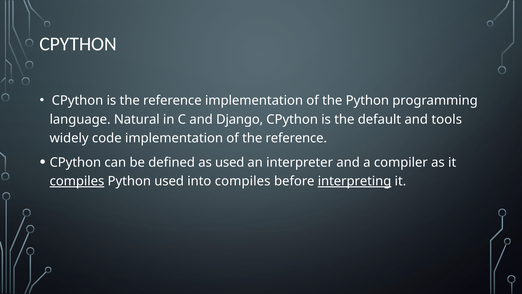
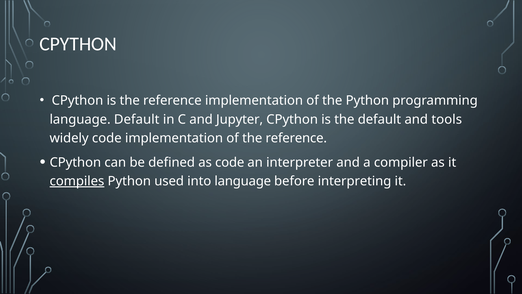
language Natural: Natural -> Default (137, 119)
Django: Django -> Jupyter (240, 119)
as used: used -> code (230, 162)
into compiles: compiles -> language (243, 181)
interpreting underline: present -> none (355, 181)
